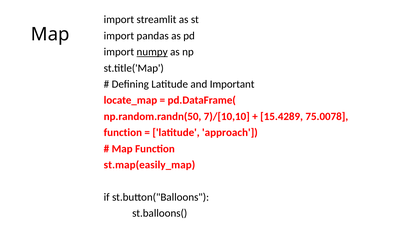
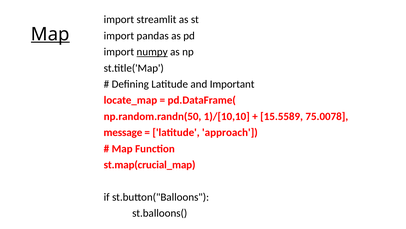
Map underline: none -> present (50, 34)
7)/[10,10: 7)/[10,10 -> 1)/[10,10 (227, 116)
15.4289: 15.4289 -> 15.5589 (282, 116)
function: function -> message (123, 132)
st.map(easily_map: st.map(easily_map -> st.map(crucial_map (150, 164)
